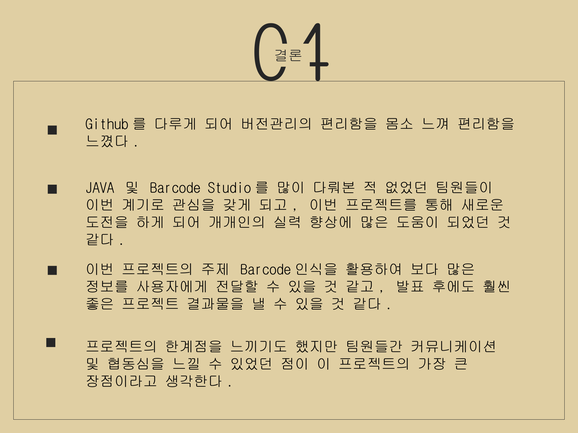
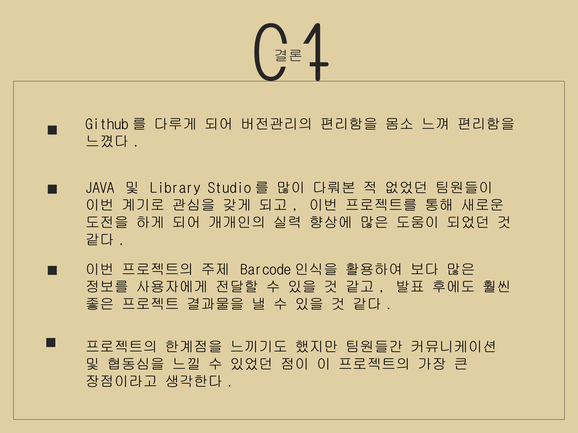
Barcode: Barcode -> Library (175, 188)
